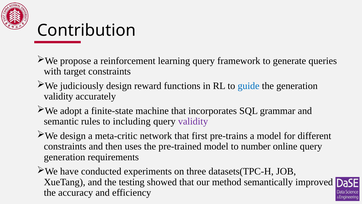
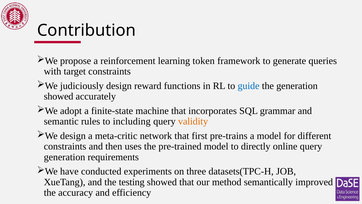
learning query: query -> token (204, 61)
validity: validity -> showed (59, 96)
validity colour: purple -> orange (193, 121)
number: number -> directly (256, 146)
